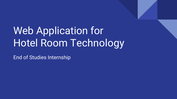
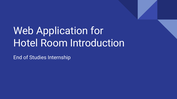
Technology: Technology -> Introduction (97, 43)
